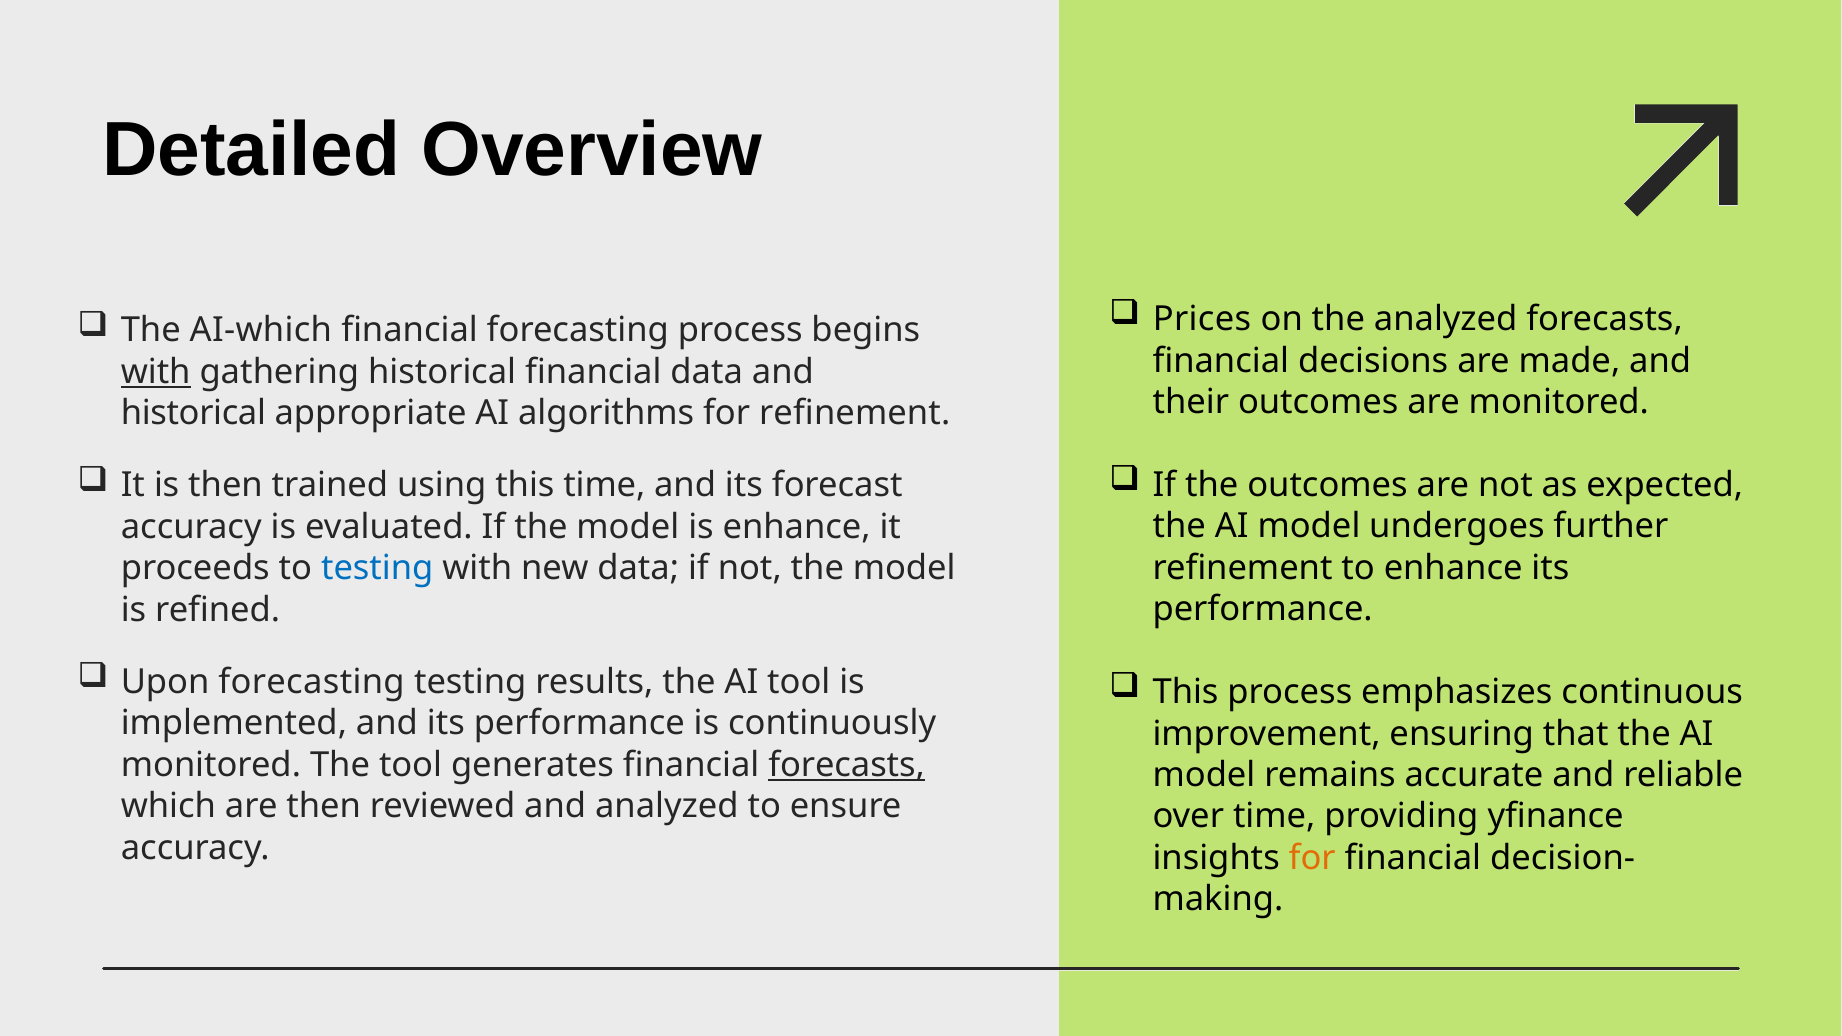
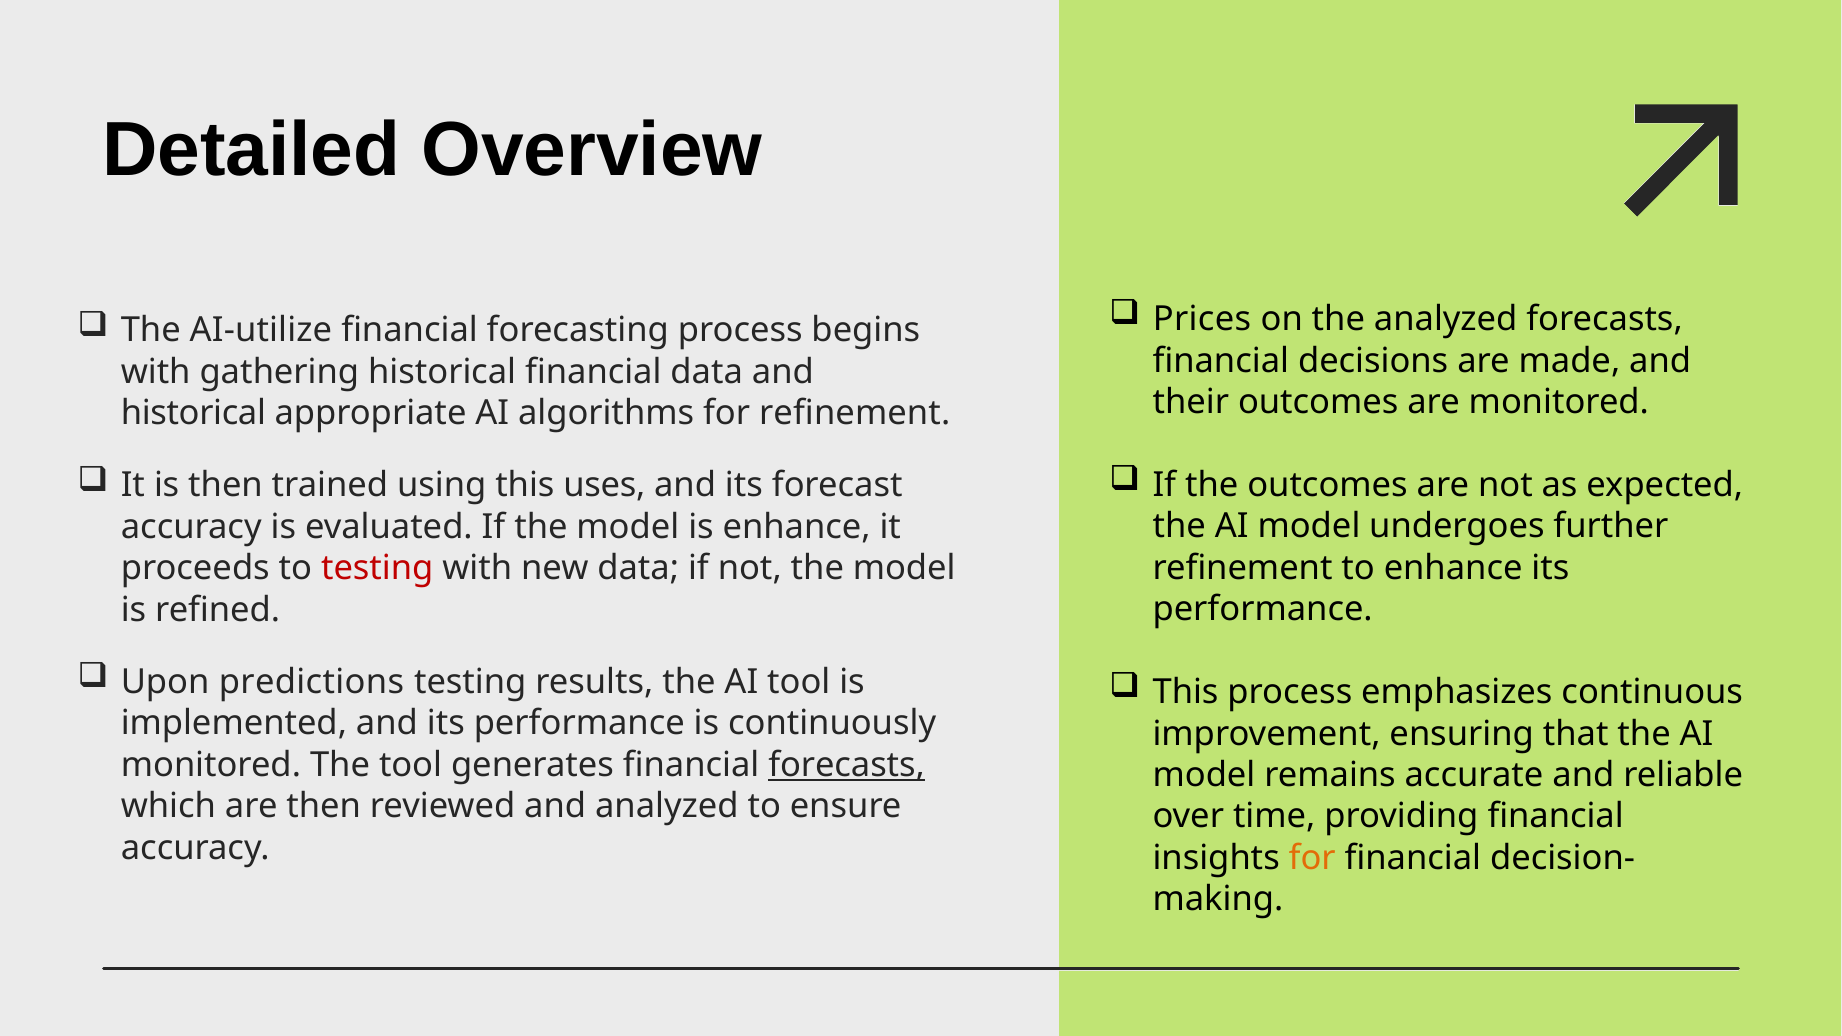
AI-which: AI-which -> AI-utilize (261, 331)
with underline: present -> none (156, 372)
this time: time -> uses (604, 486)
testing colour: blue -> red (377, 569)
Upon forecasting: forecasting -> predictions (312, 682)
providing yfinance: yfinance -> financial (1556, 817)
